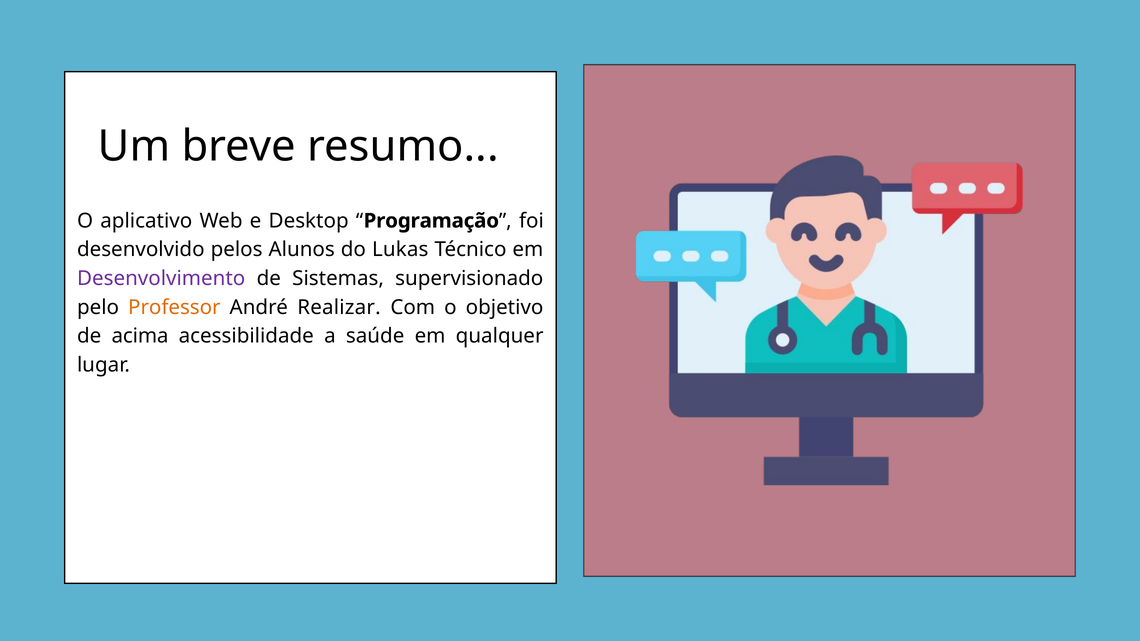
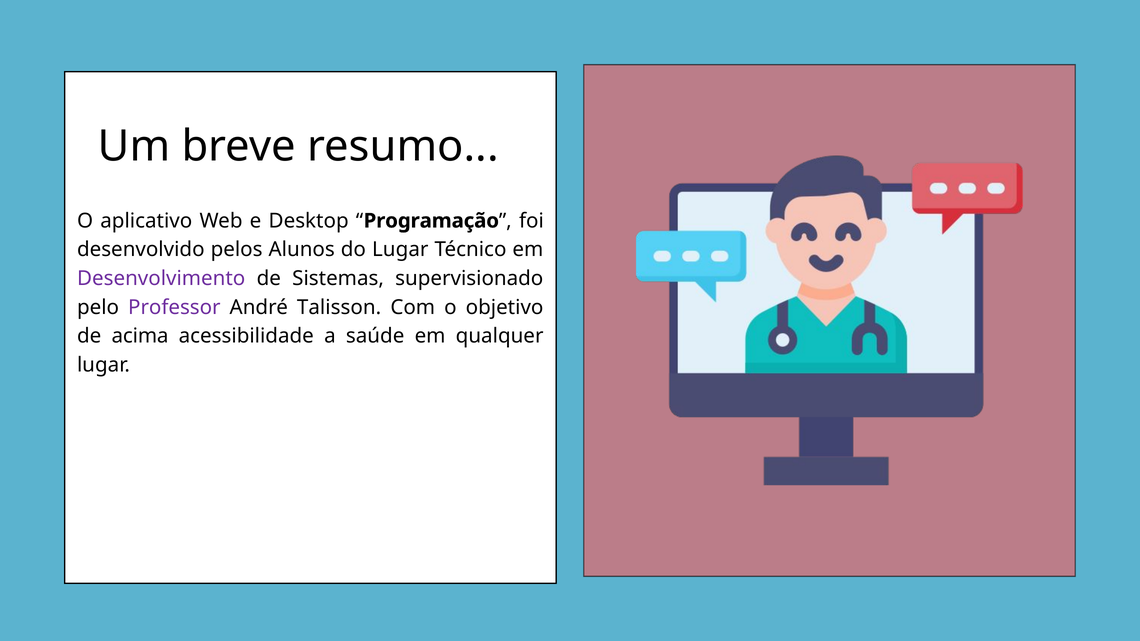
do Lukas: Lukas -> Lugar (400, 250)
Professor colour: orange -> purple (174, 307)
Realizar: Realizar -> Talisson (339, 307)
